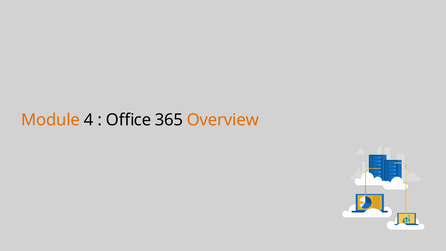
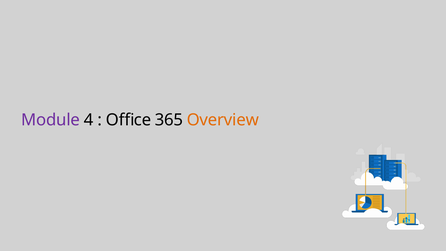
Module colour: orange -> purple (51, 120)
